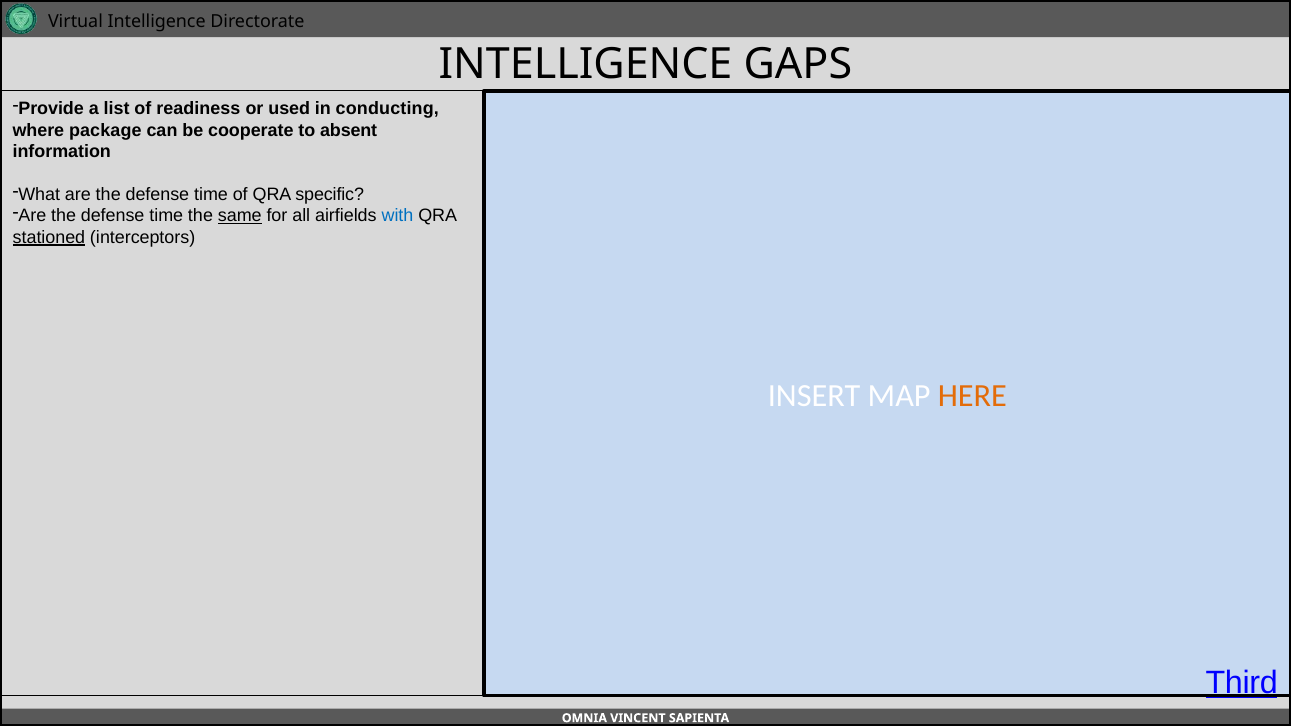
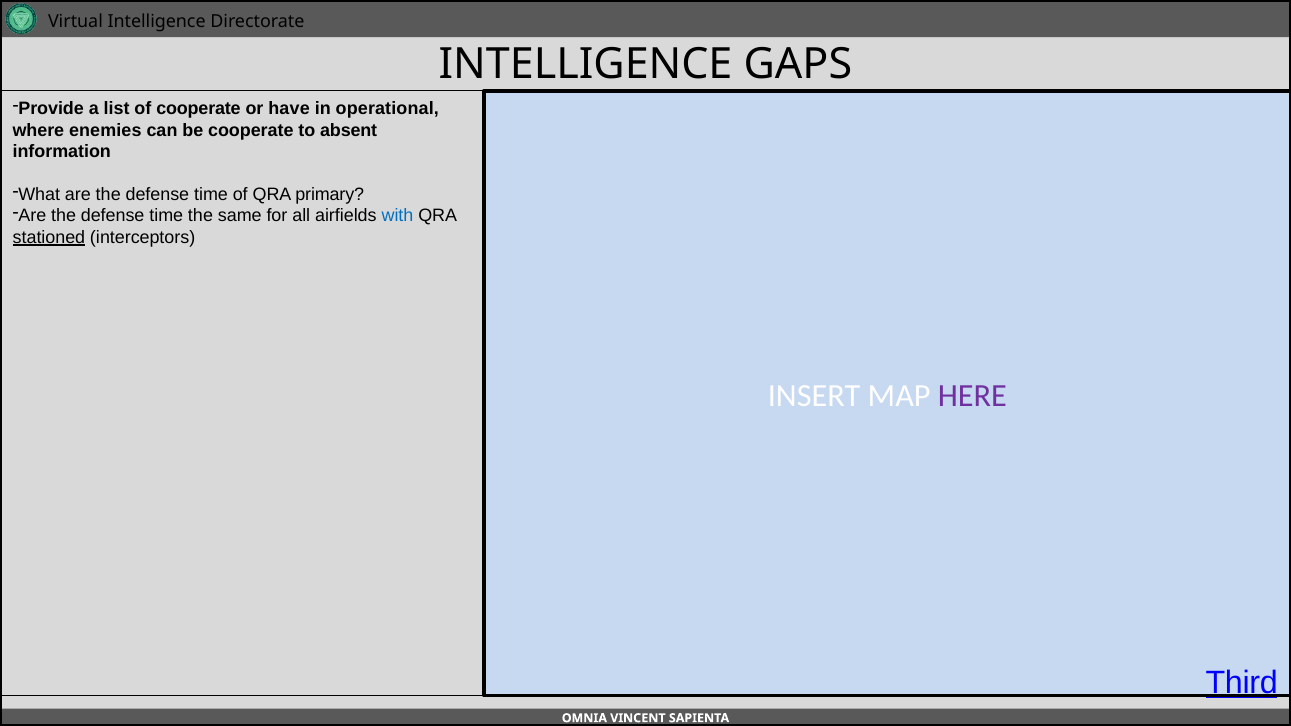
of readiness: readiness -> cooperate (198, 109)
used: used -> have (289, 109)
conducting: conducting -> operational (387, 109)
package: package -> enemies (105, 130)
specific: specific -> primary (330, 195)
same underline: present -> none (240, 216)
HERE colour: orange -> purple (972, 396)
